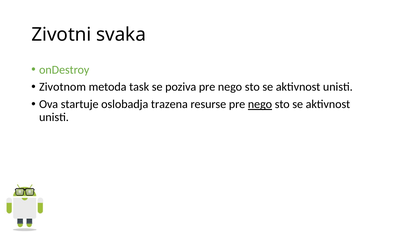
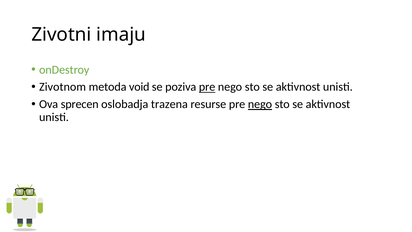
svaka: svaka -> imaju (121, 35)
task: task -> void (139, 87)
pre underline: none -> present (207, 87)
startuje: startuje -> sprecen (80, 104)
